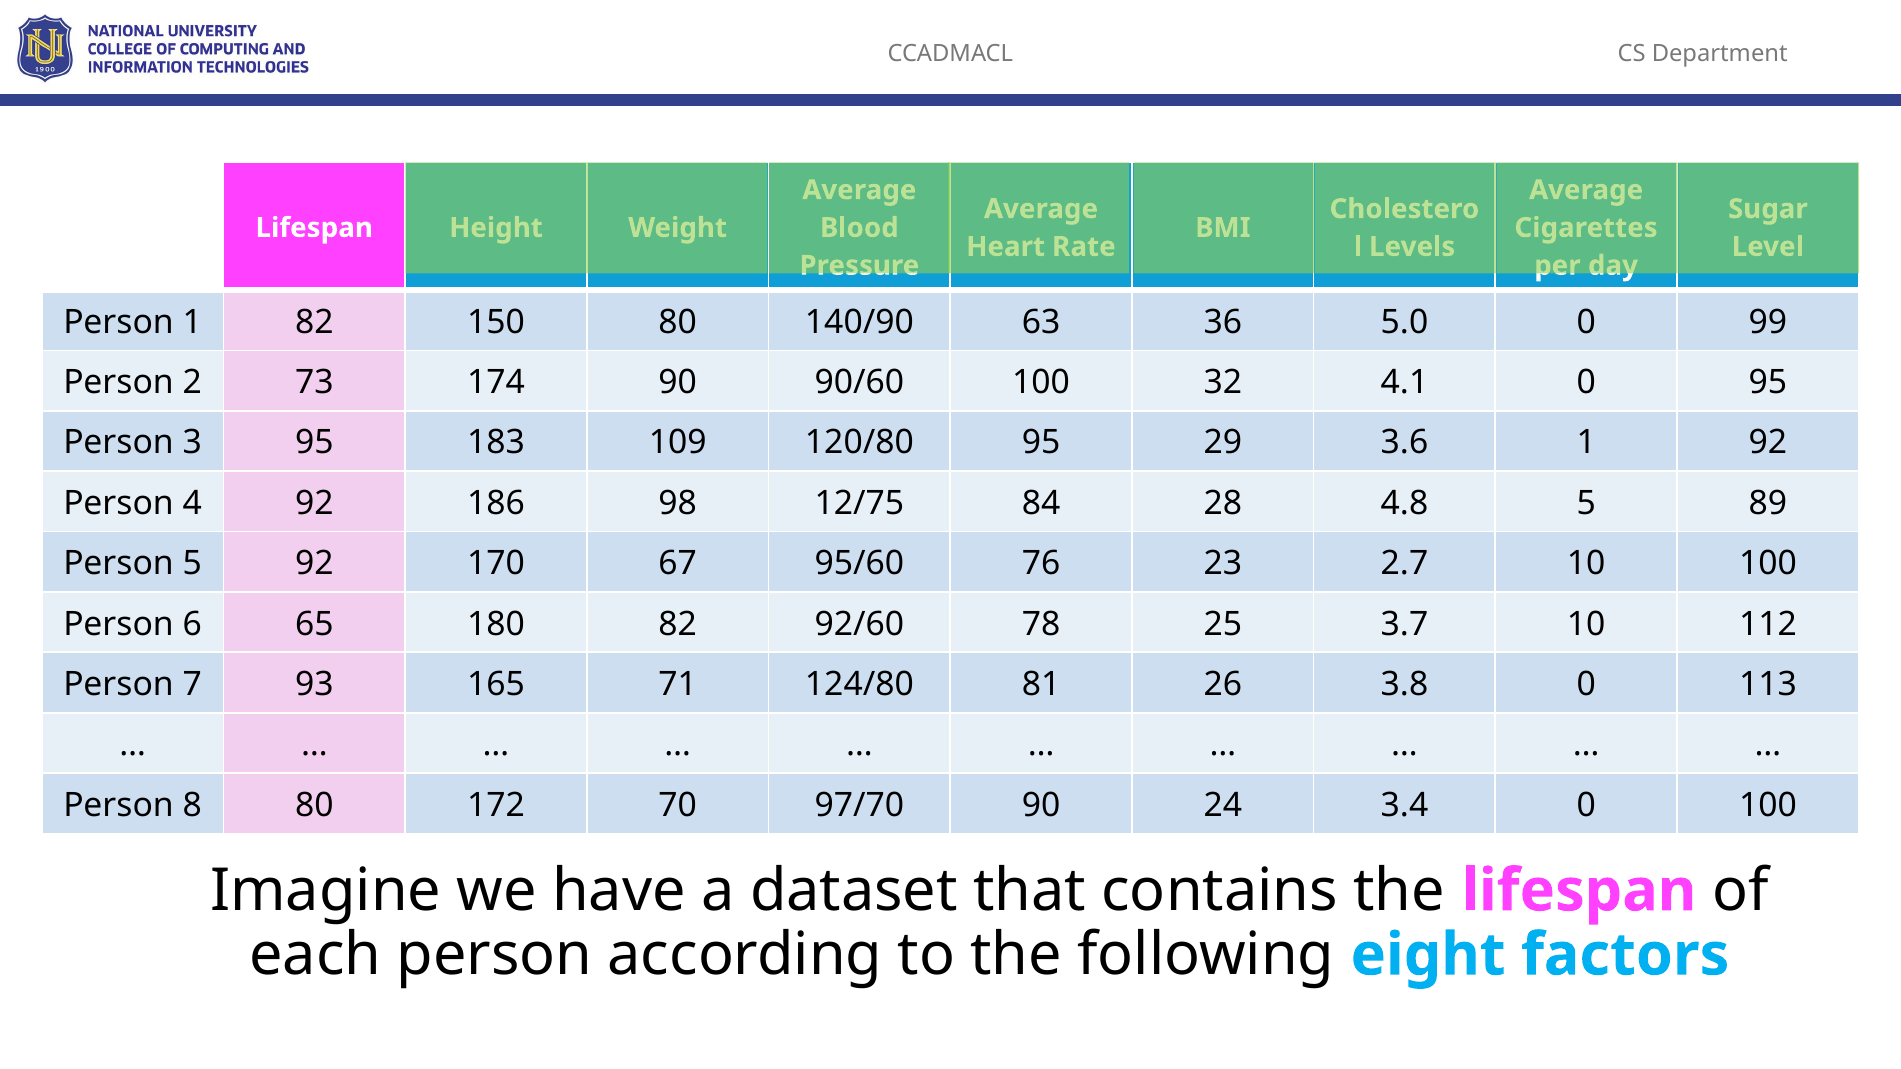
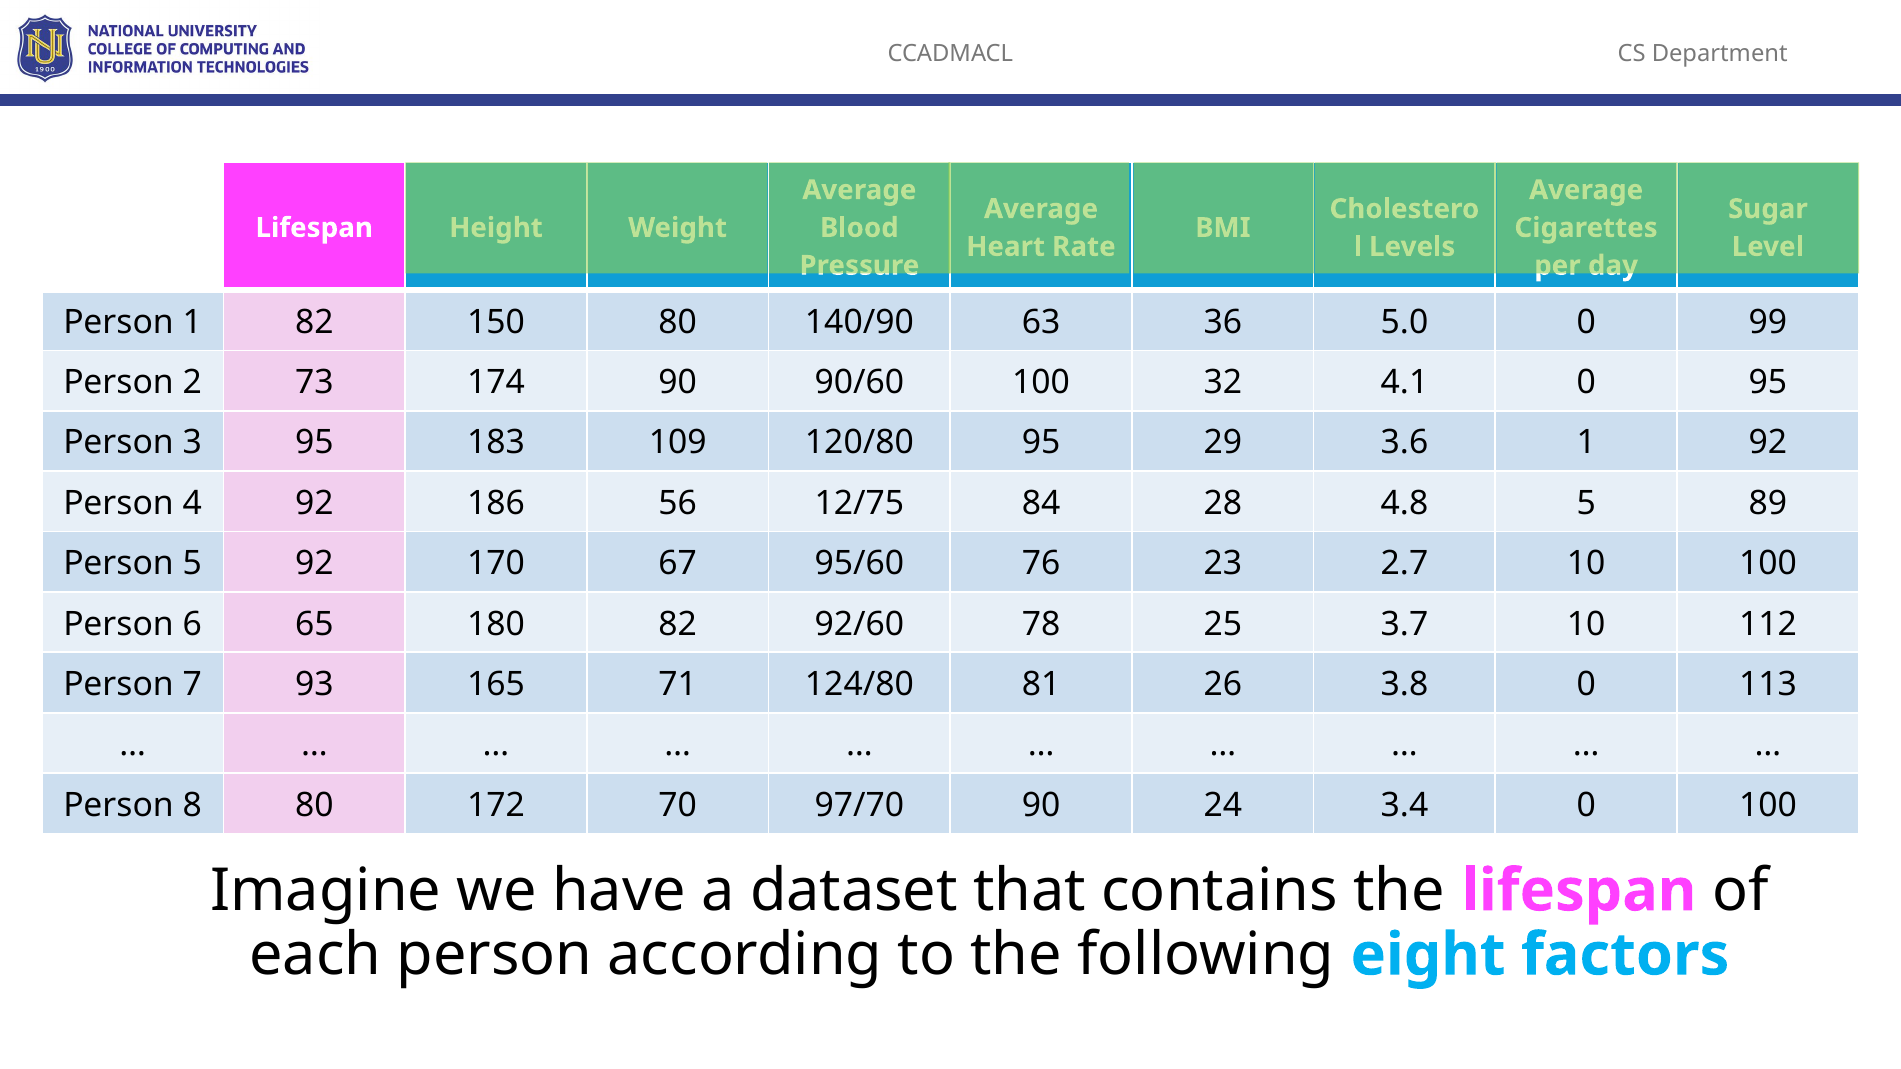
98: 98 -> 56 (678, 503)
